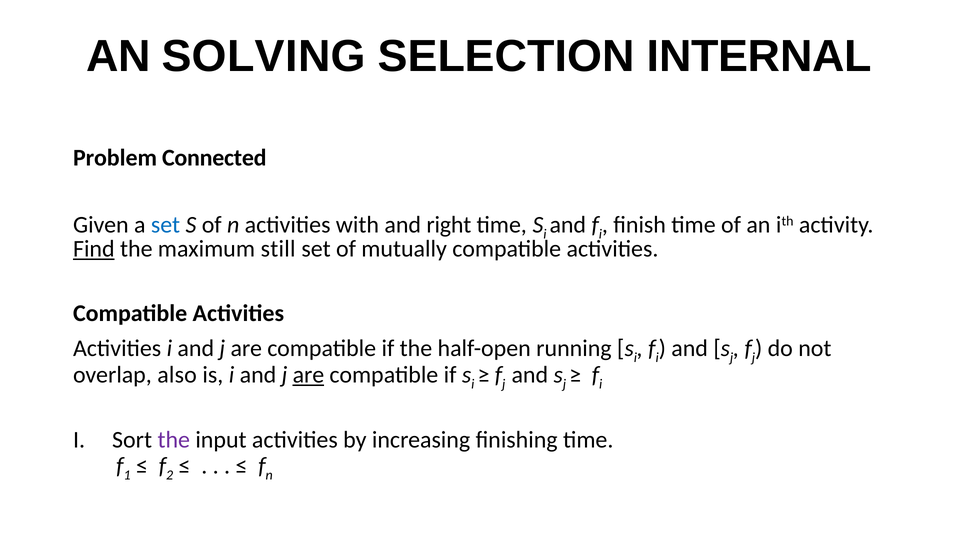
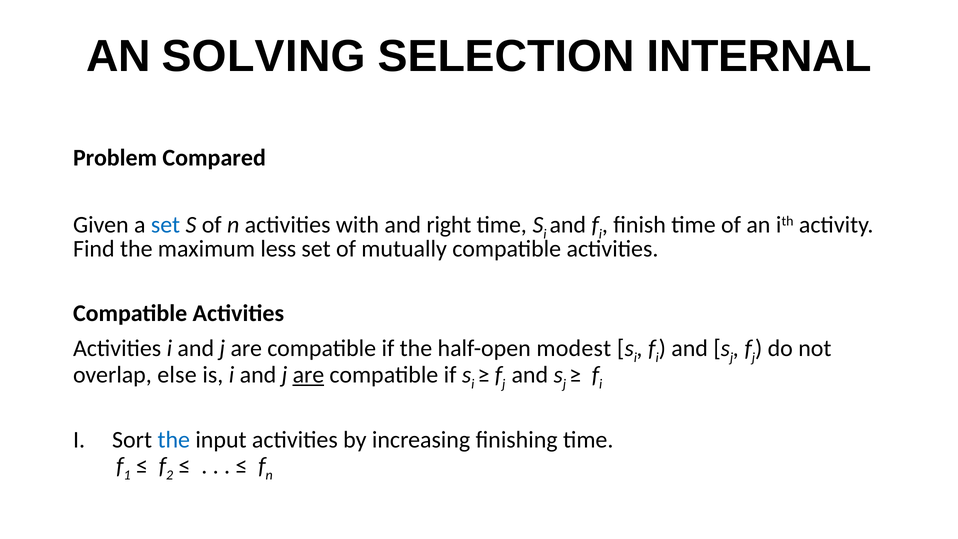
Connected: Connected -> Compared (214, 158)
Find underline: present -> none (94, 249)
still: still -> less (278, 249)
running: running -> modest (574, 348)
also: also -> else (177, 375)
the colour: purple -> blue (174, 440)
